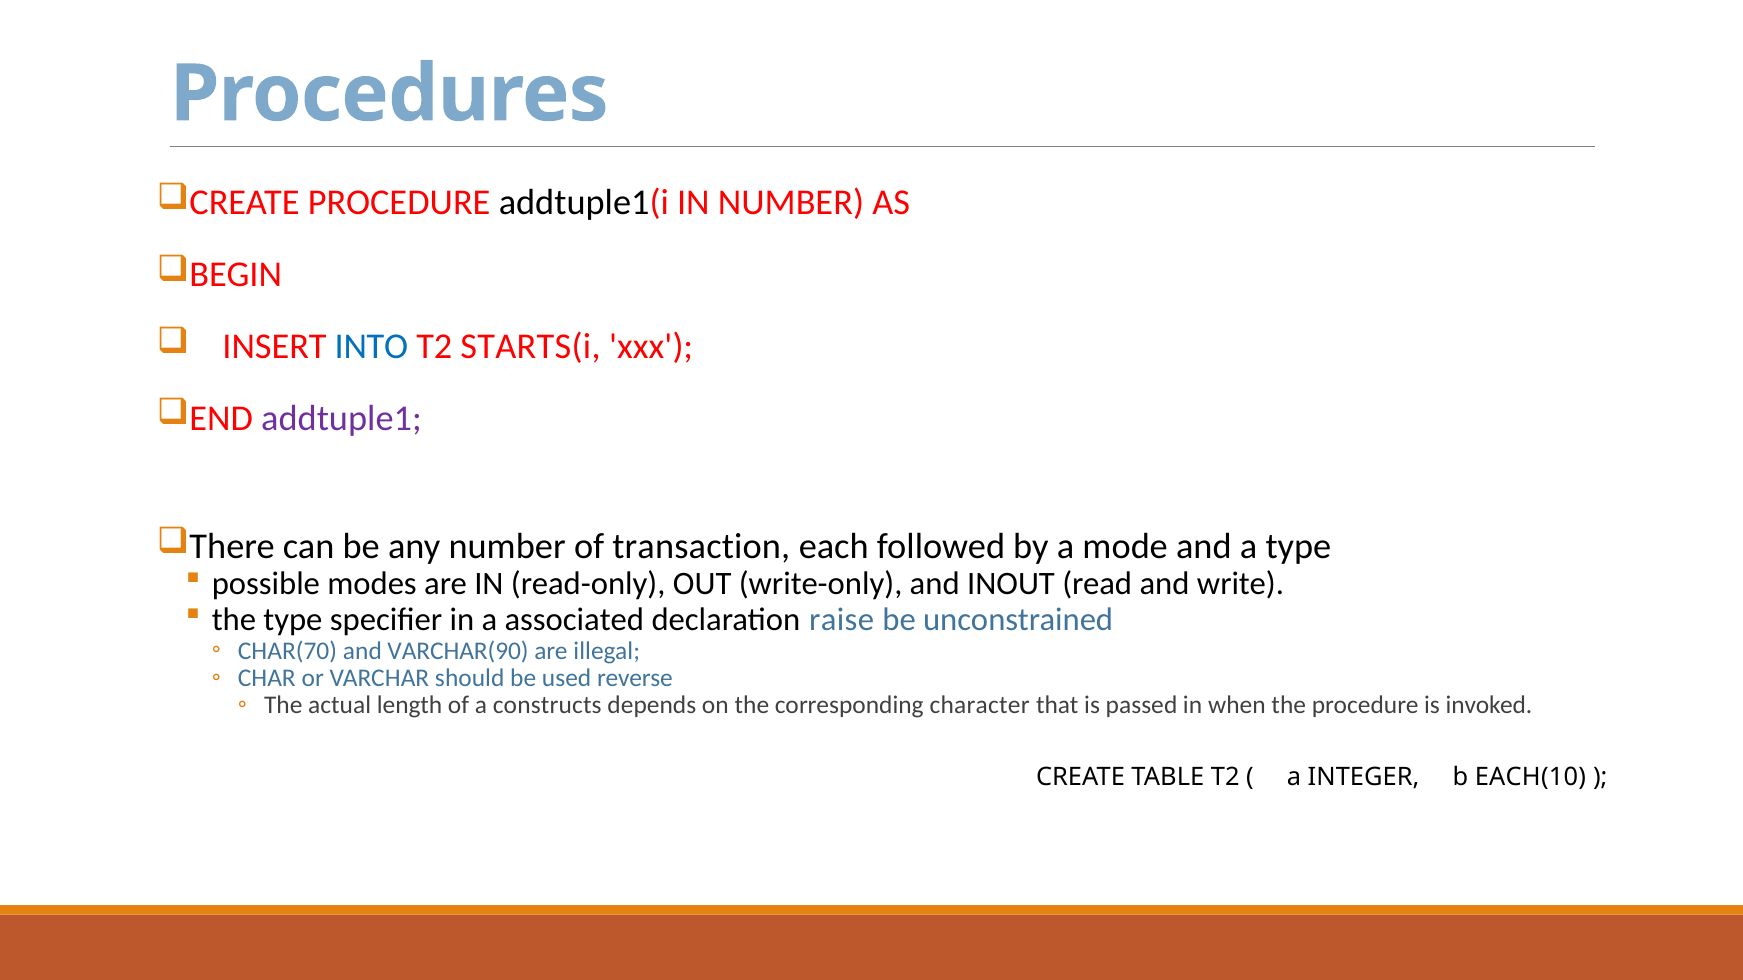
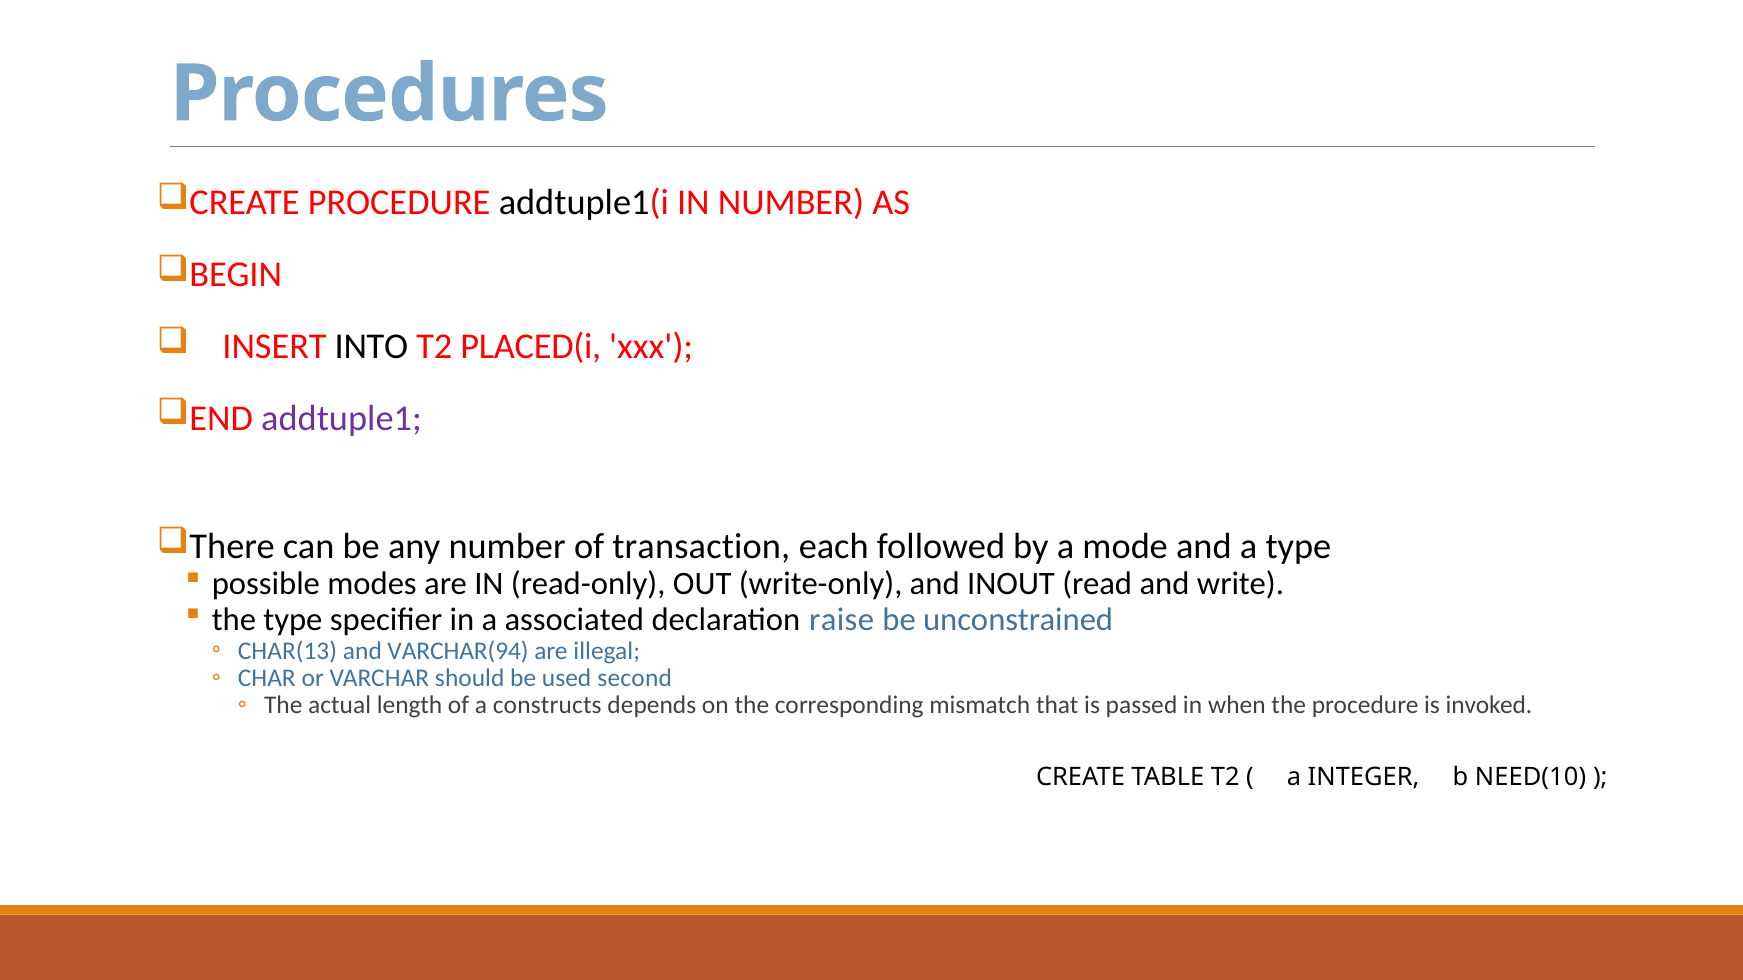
INTO colour: blue -> black (371, 346)
STARTS(i: STARTS(i -> PLACED(i (531, 346)
CHAR(70: CHAR(70 -> CHAR(13 (287, 651)
VARCHAR(90: VARCHAR(90 -> VARCHAR(94 (458, 651)
reverse: reverse -> second (635, 678)
character: character -> mismatch (980, 706)
EACH(10: EACH(10 -> NEED(10 (1531, 777)
